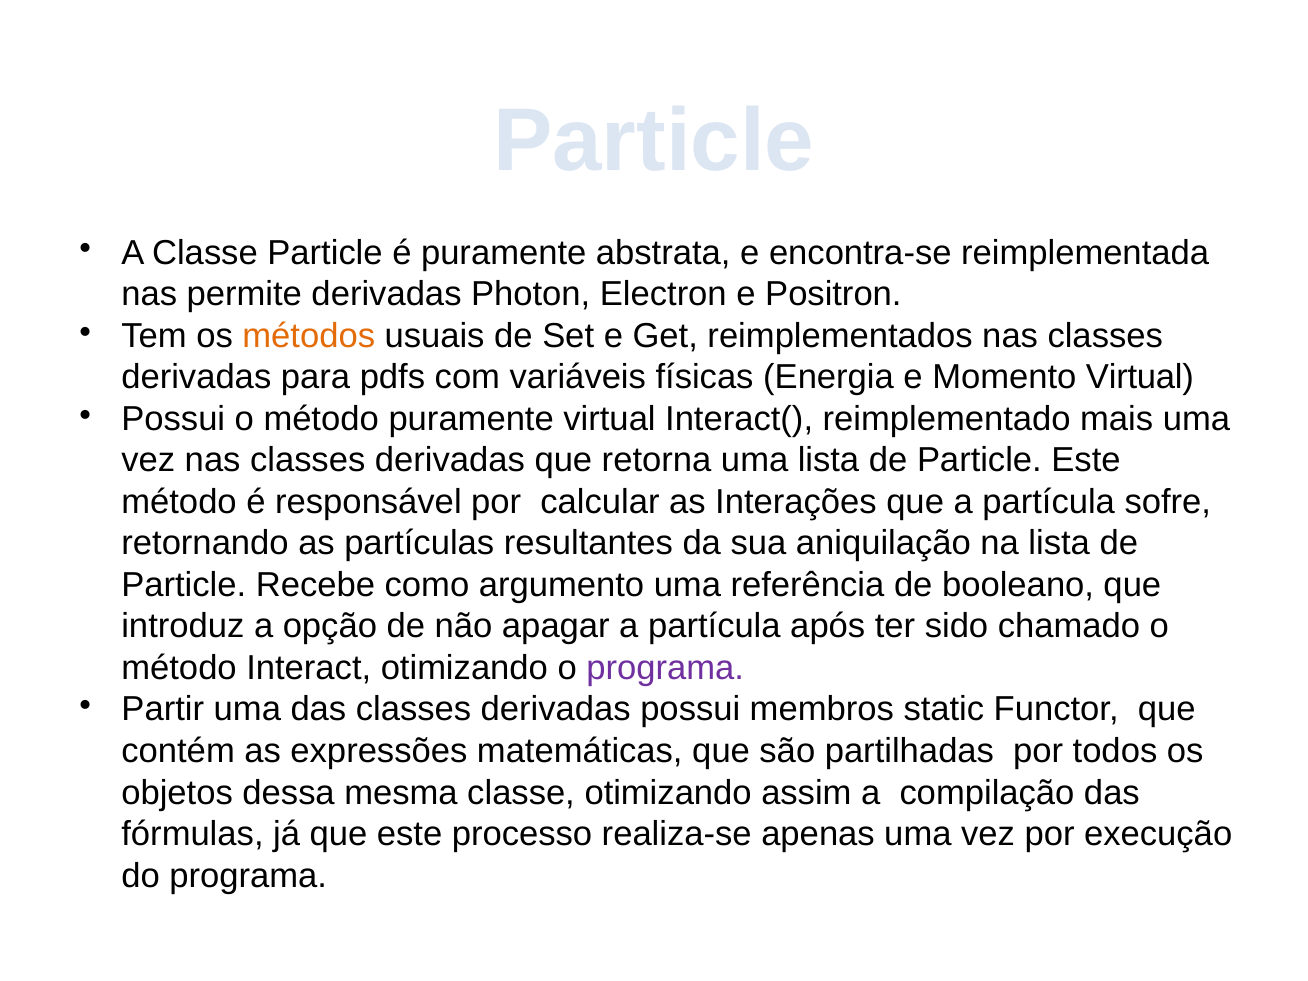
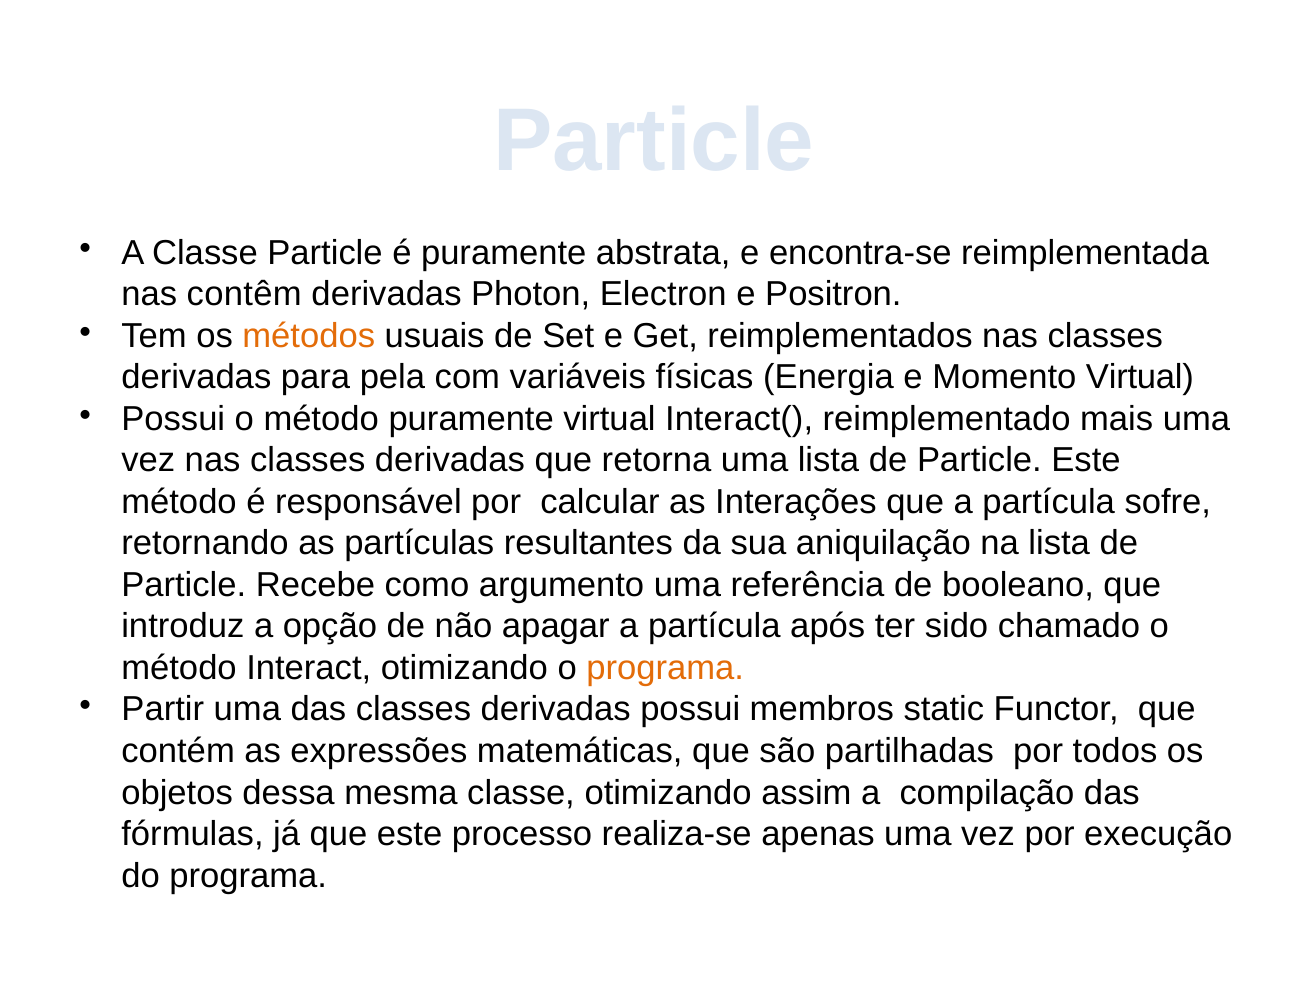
permite: permite -> contêm (244, 294)
pdfs: pdfs -> pela (392, 377)
programa colour: purple -> orange (665, 668)
